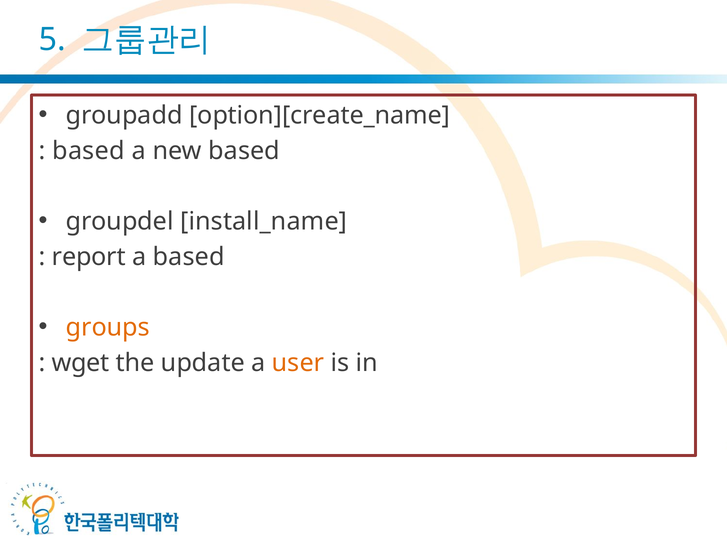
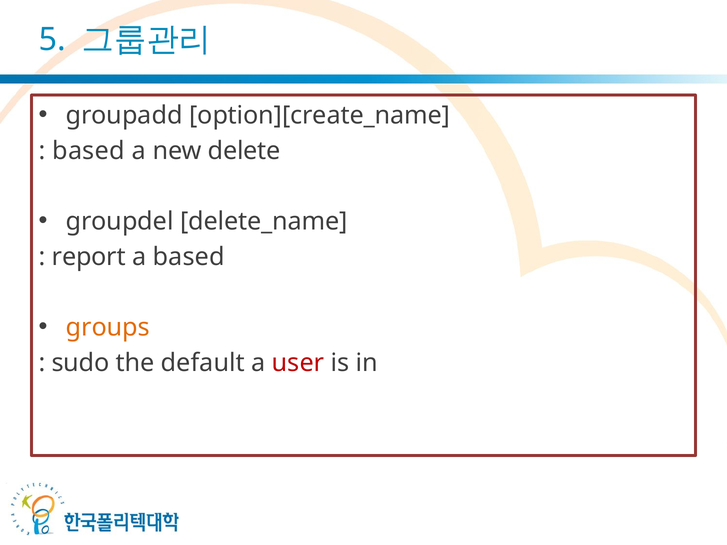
new based: based -> delete (244, 151)
install_name: install_name -> delete_name (264, 222)
wget: wget -> sudo (81, 363)
update: update -> default (203, 363)
user colour: orange -> red (298, 363)
